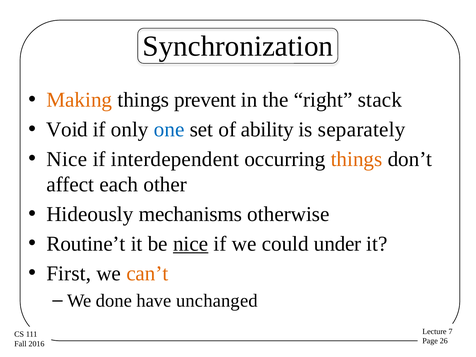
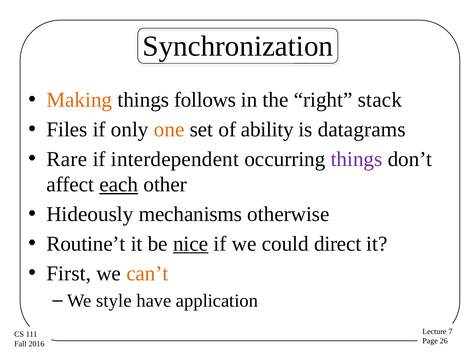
prevent: prevent -> follows (205, 100)
Void: Void -> Files (67, 129)
one colour: blue -> orange (169, 129)
separately: separately -> datagrams (362, 129)
Nice: Nice -> Rare (67, 159)
things colour: orange -> purple (357, 159)
each underline: none -> present (119, 185)
under: under -> direct (338, 244)
done: done -> style (114, 301)
unchanged: unchanged -> application (217, 301)
